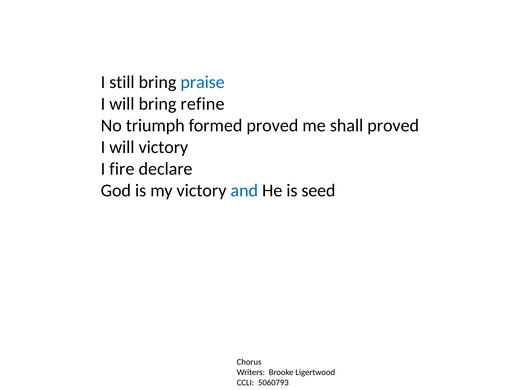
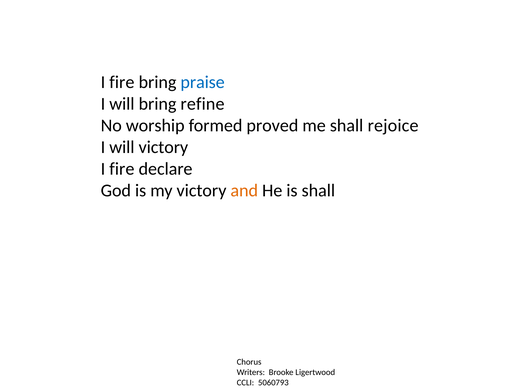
still: still -> fire (122, 82)
triumph: triumph -> worship (155, 126)
shall proved: proved -> rejoice (393, 126)
and colour: blue -> orange (244, 191)
is seed: seed -> shall (318, 191)
